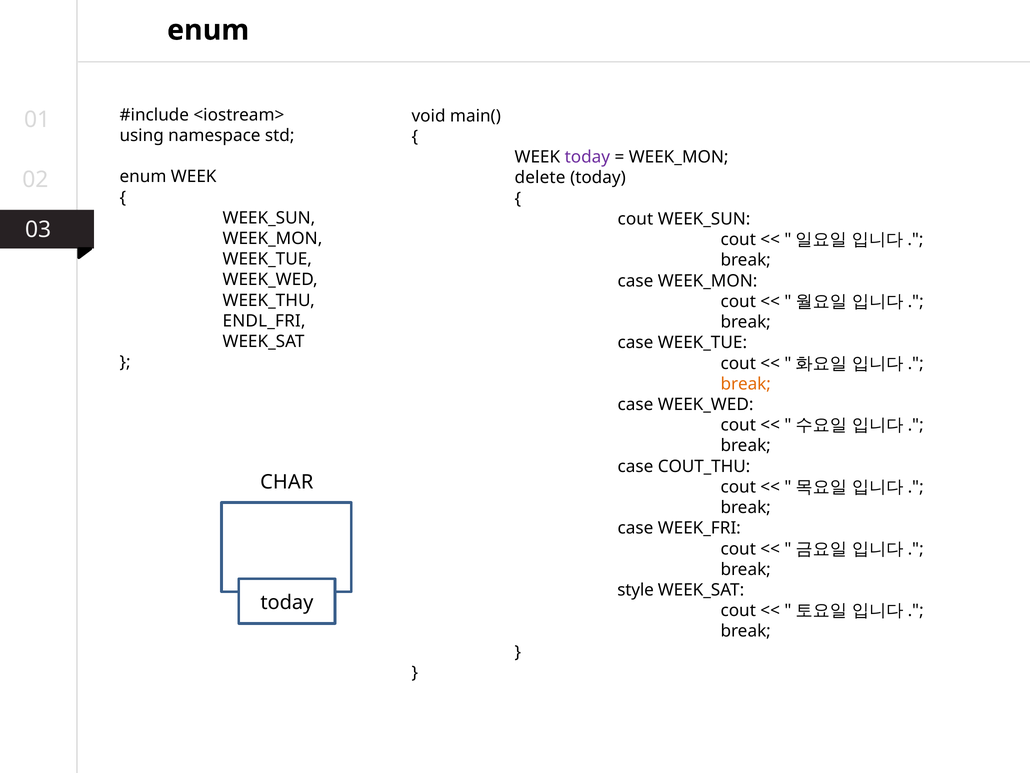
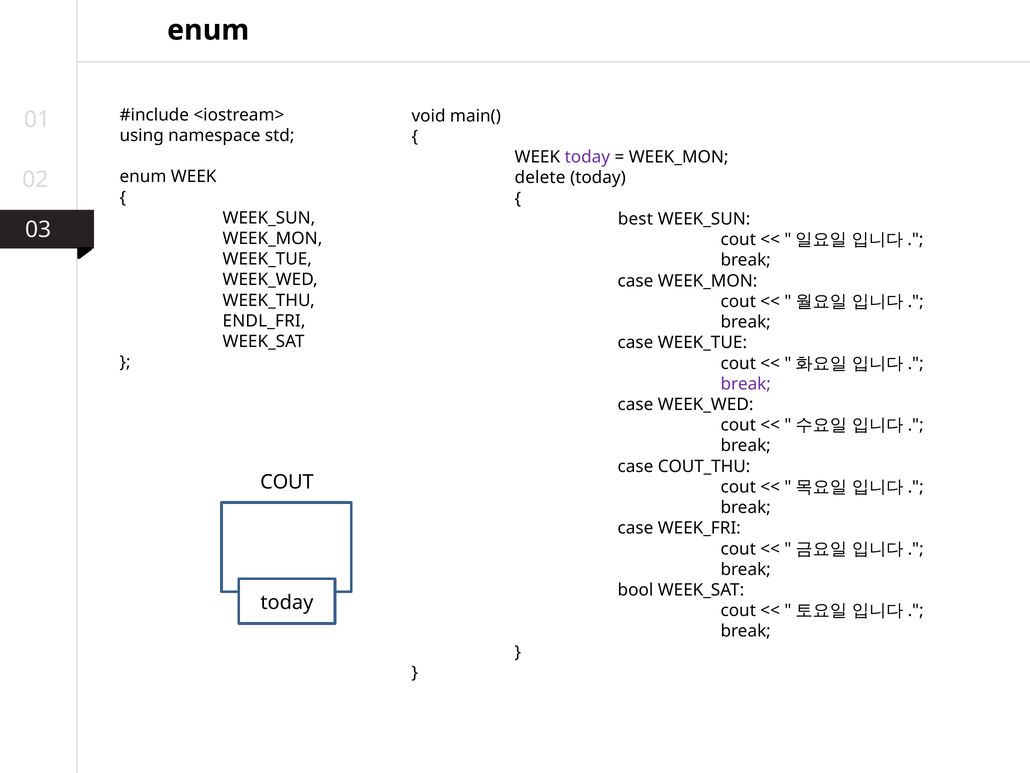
cout: cout -> best (635, 219)
break colour: orange -> purple (746, 384)
CHAR: CHAR -> COUT (287, 482)
style: style -> bool (635, 590)
